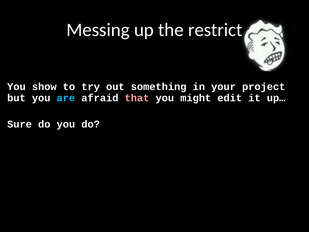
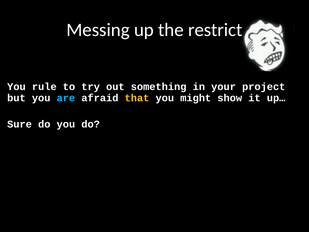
show: show -> rule (44, 87)
that colour: pink -> yellow (137, 98)
edit: edit -> show (230, 98)
